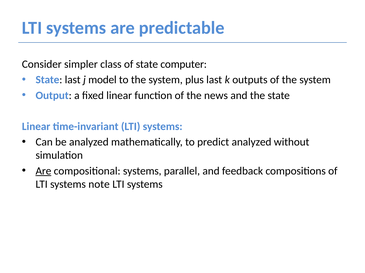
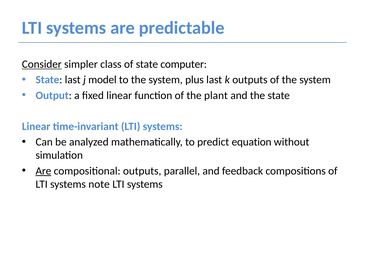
Consider underline: none -> present (42, 64)
news: news -> plant (216, 96)
predict analyzed: analyzed -> equation (252, 142)
compositional systems: systems -> outputs (142, 171)
